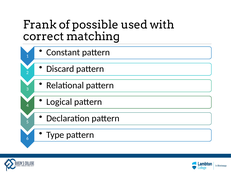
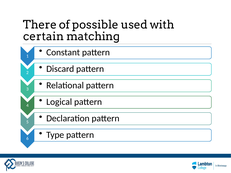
Frank: Frank -> There (40, 25)
correct: correct -> certain (44, 37)
